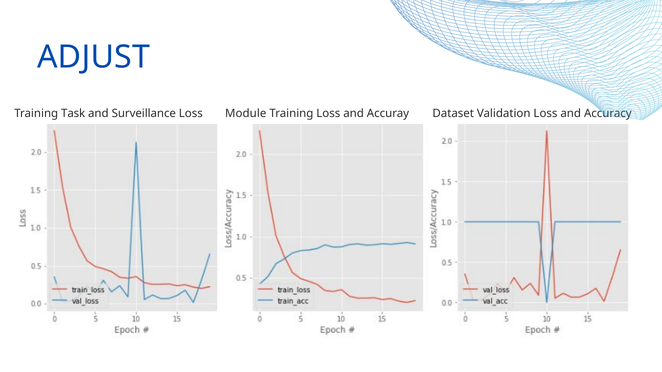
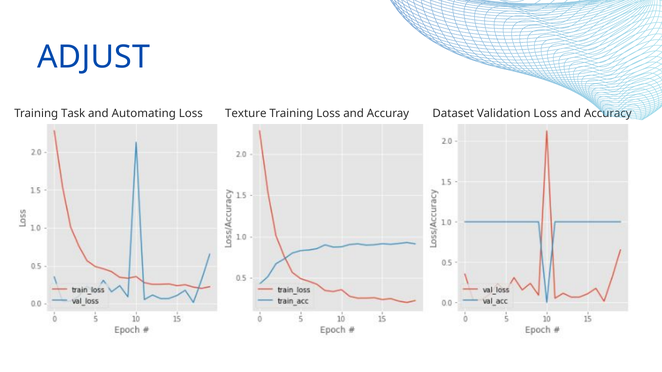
Surveillance: Surveillance -> Automating (144, 114)
Module: Module -> Texture (246, 114)
